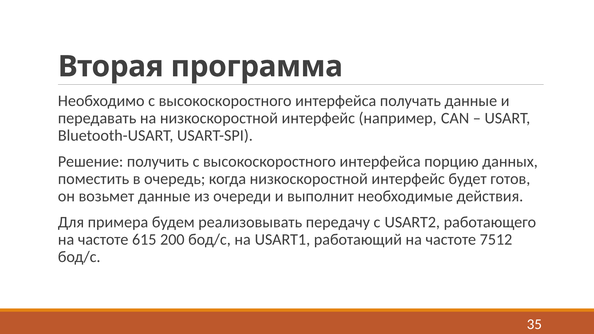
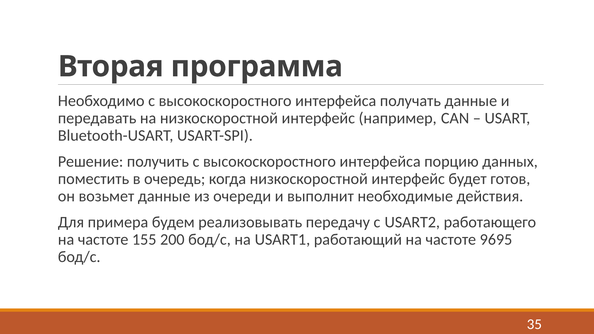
615: 615 -> 155 (144, 240)
7512: 7512 -> 9695 (496, 240)
